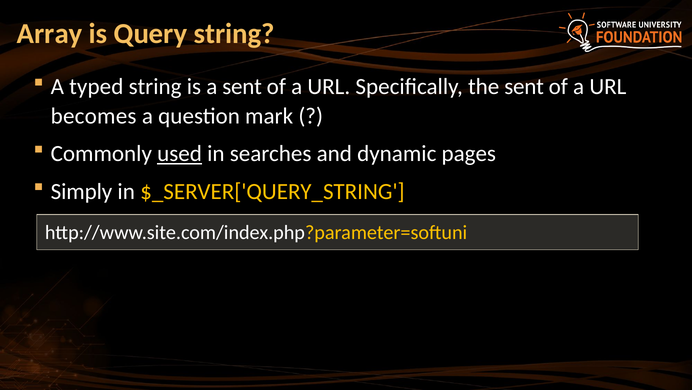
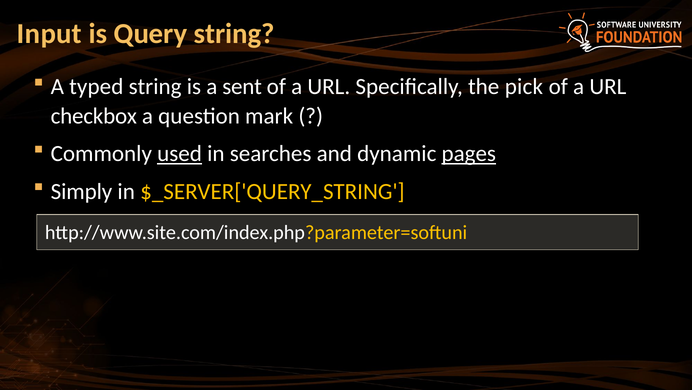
Array: Array -> Input (49, 34)
the sent: sent -> pick (524, 87)
becomes: becomes -> checkbox (94, 116)
pages underline: none -> present (469, 153)
